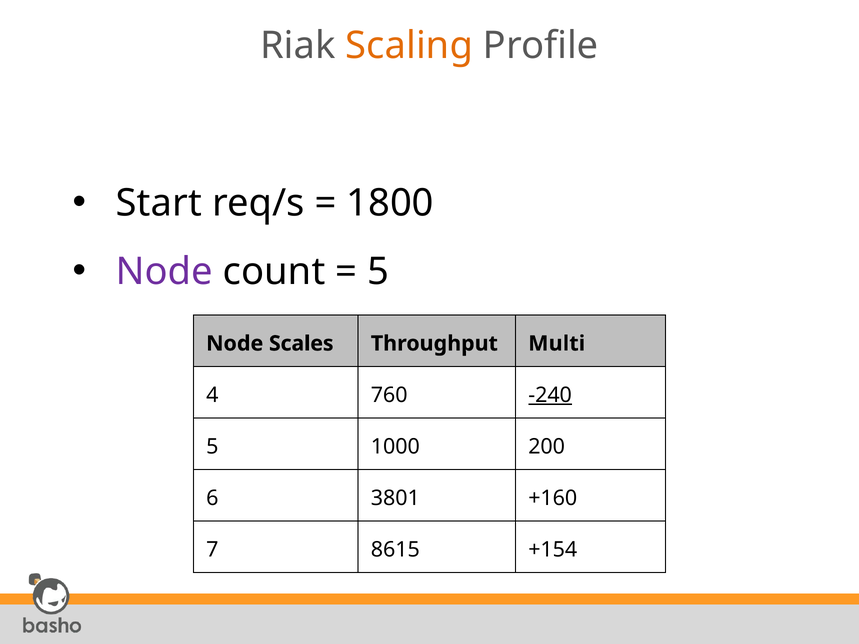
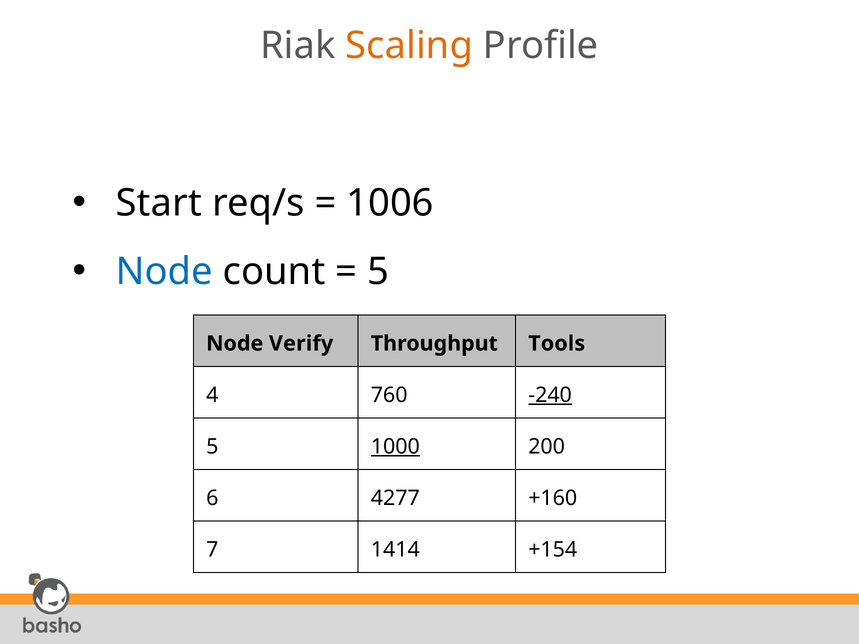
1800: 1800 -> 1006 (390, 203)
Node colour: purple -> blue (164, 272)
Scales: Scales -> Verify (301, 344)
Multi: Multi -> Tools (557, 344)
1000 underline: none -> present (395, 447)
3801: 3801 -> 4277 (395, 498)
8615: 8615 -> 1414 (395, 550)
